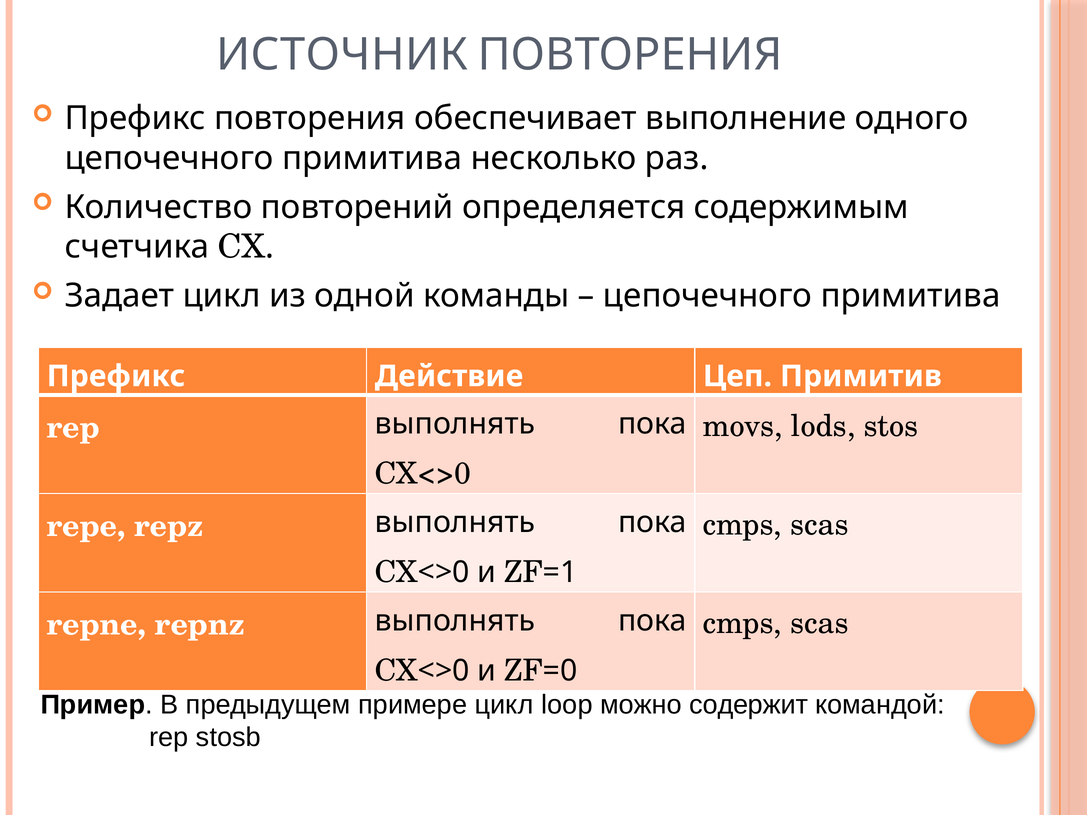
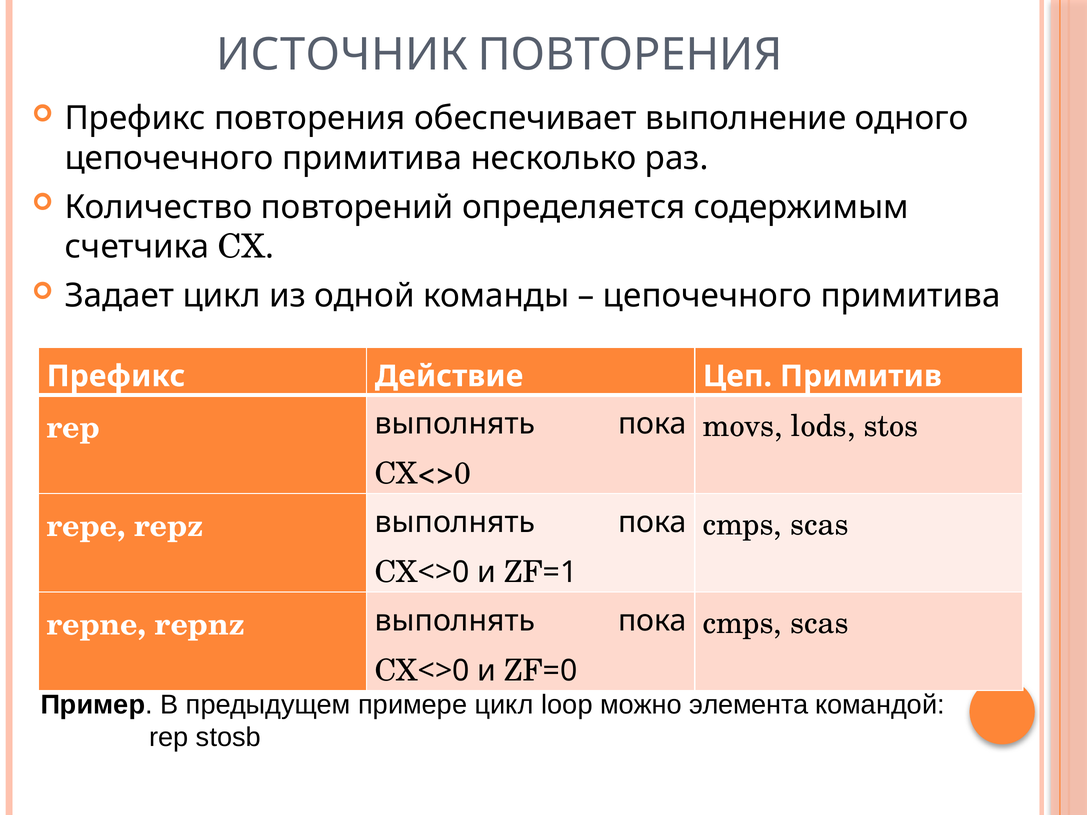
содержит: содержит -> элемента (749, 705)
